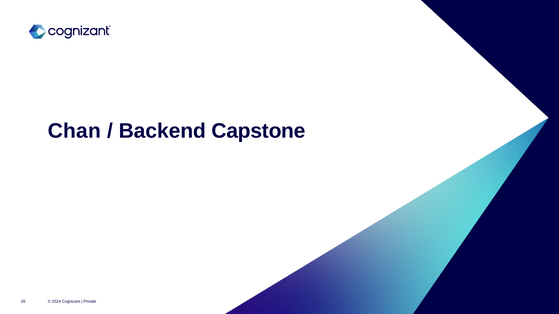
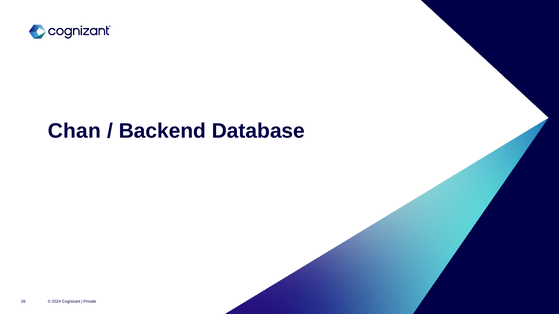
Capstone: Capstone -> Database (258, 131)
